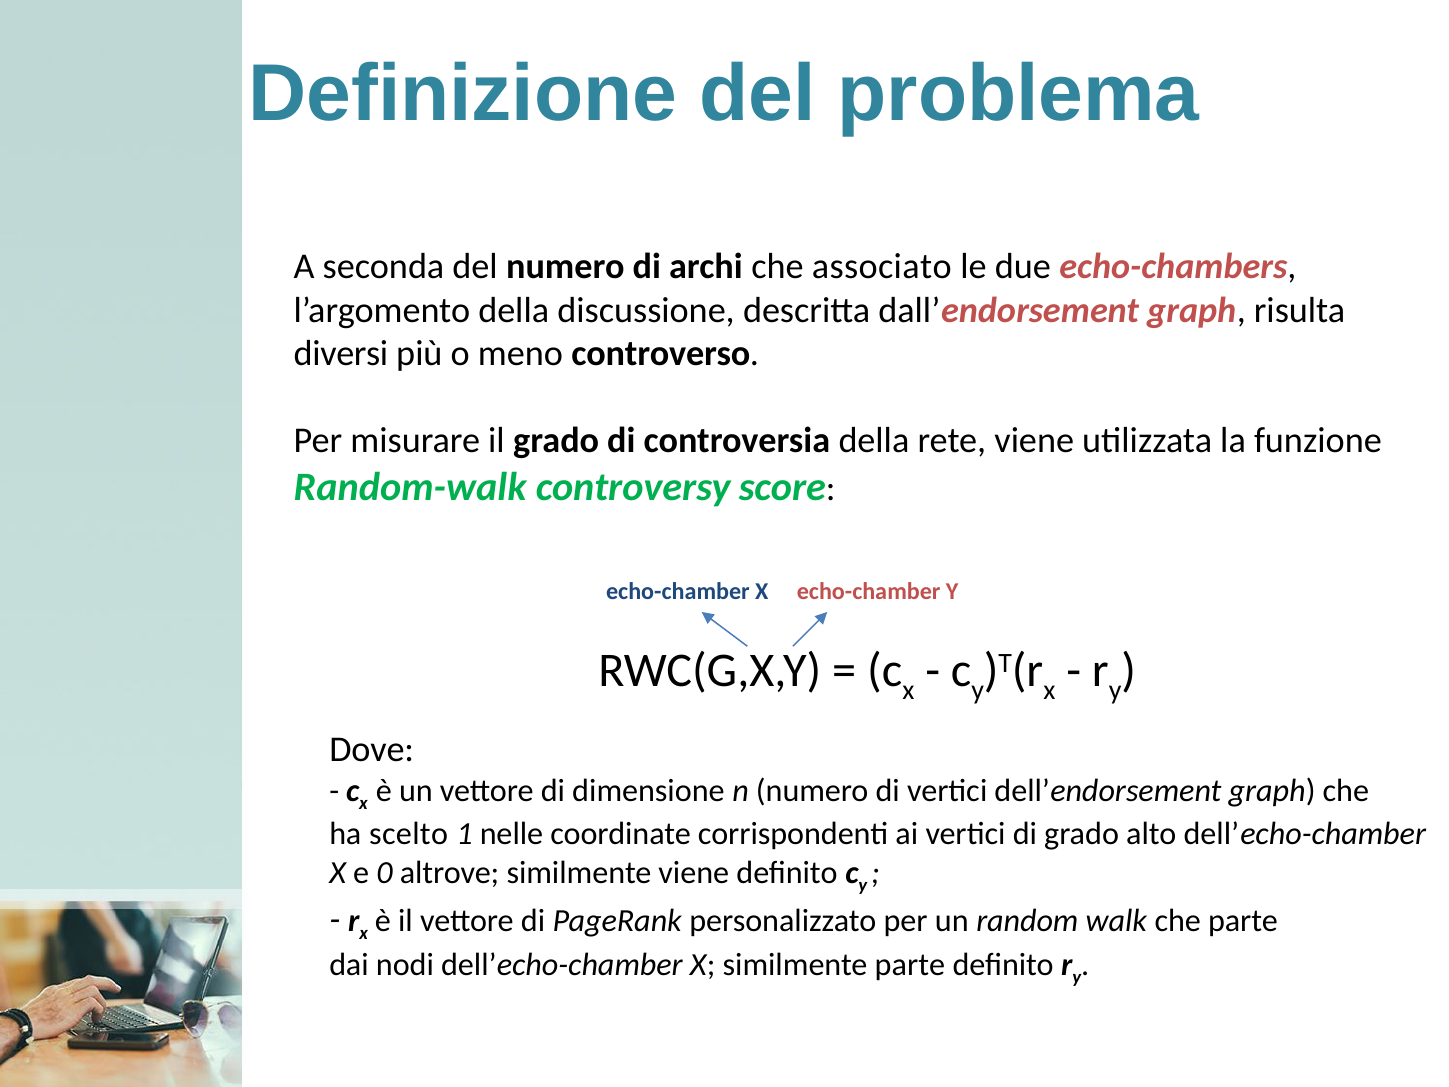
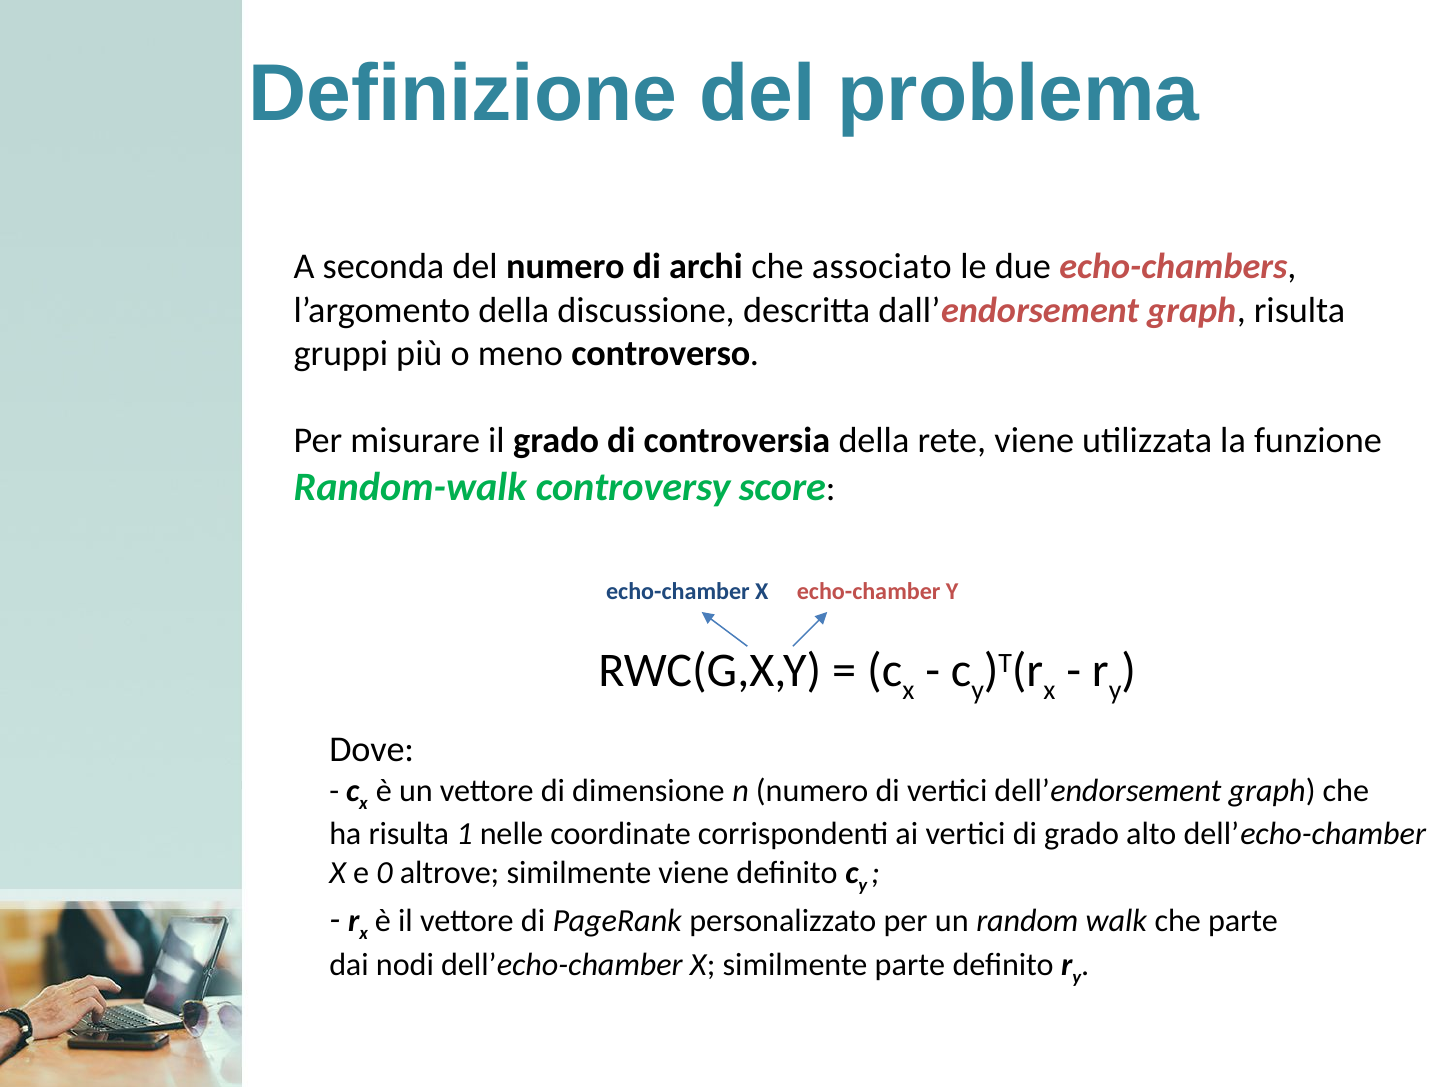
diversi: diversi -> gruppi (341, 354)
ha scelto: scelto -> risulta (409, 834)
